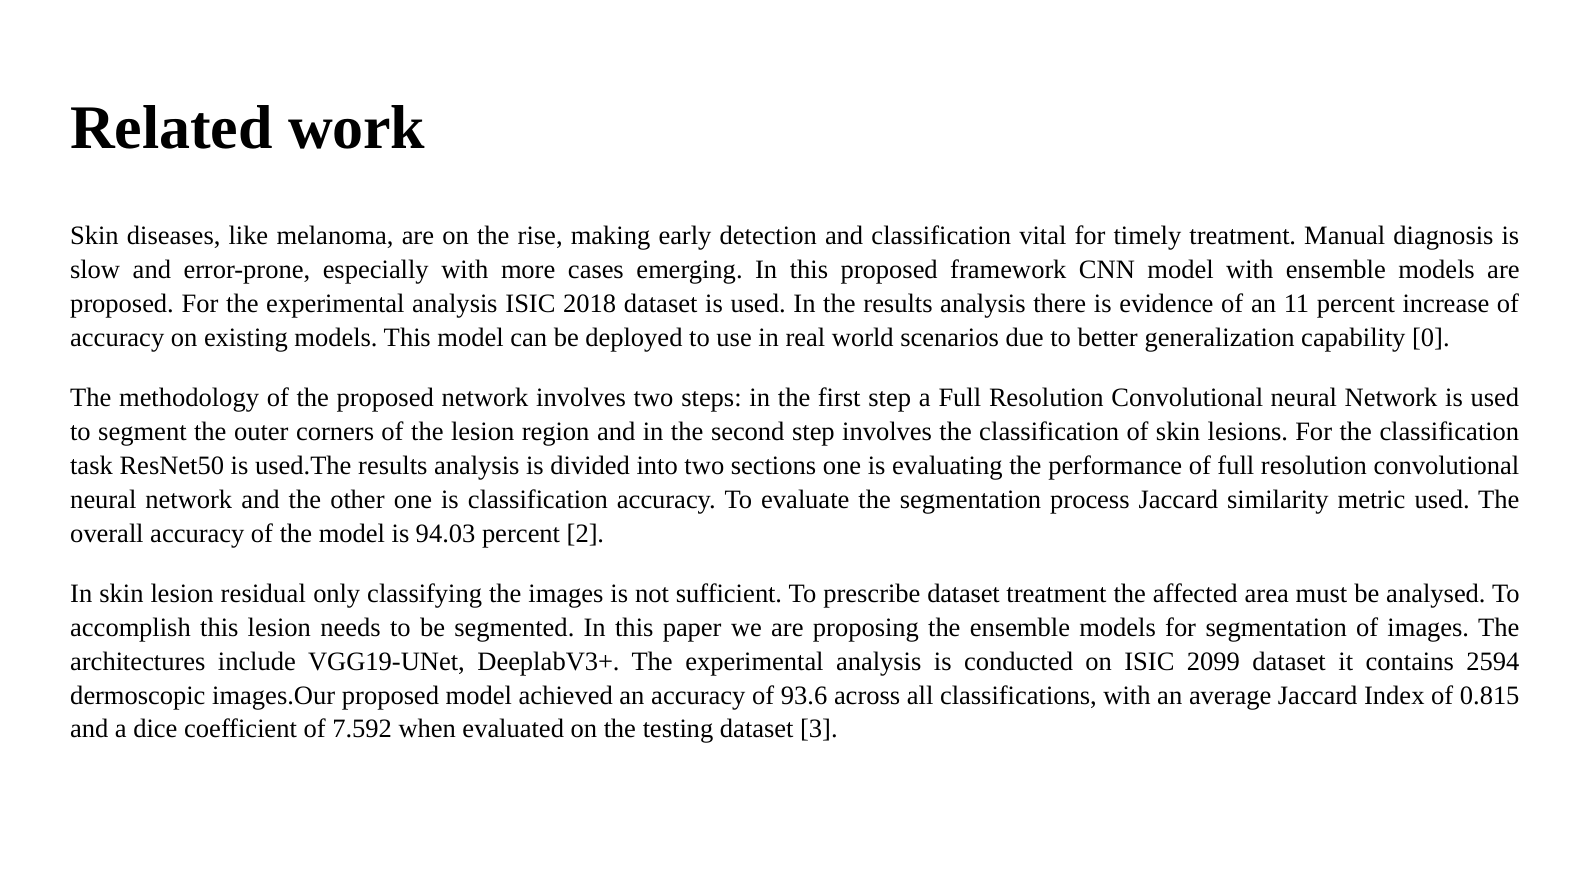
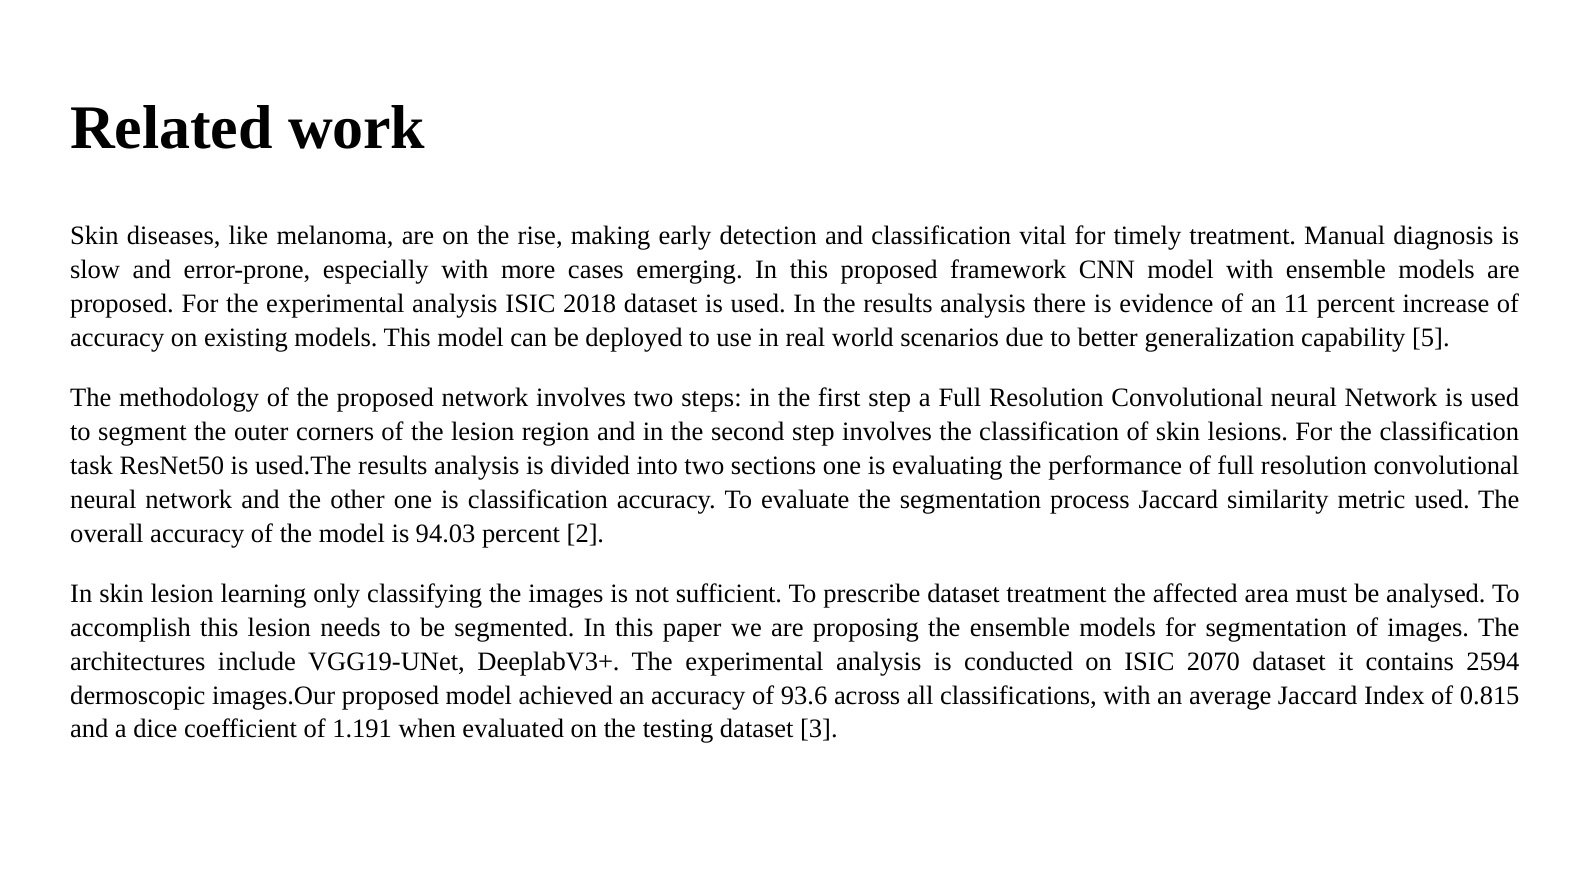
0: 0 -> 5 (1431, 338)
residual: residual -> learning (264, 594)
2099: 2099 -> 2070 (1213, 662)
7.592: 7.592 -> 1.191 (362, 729)
